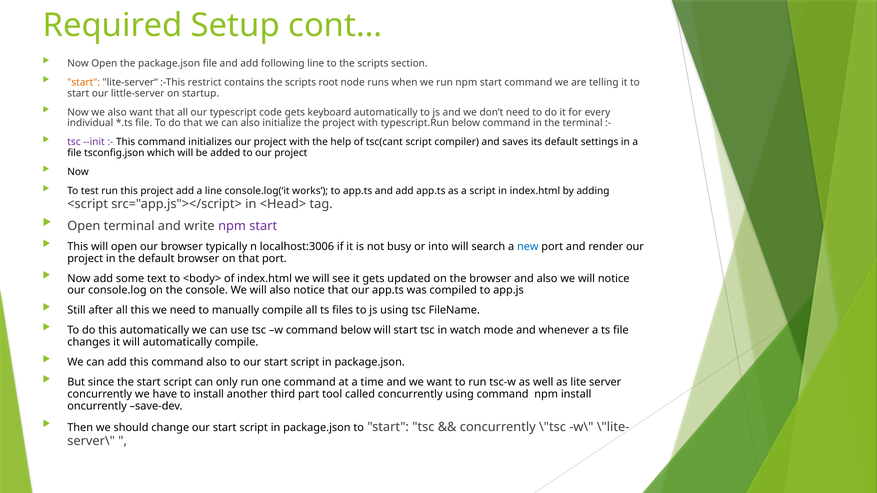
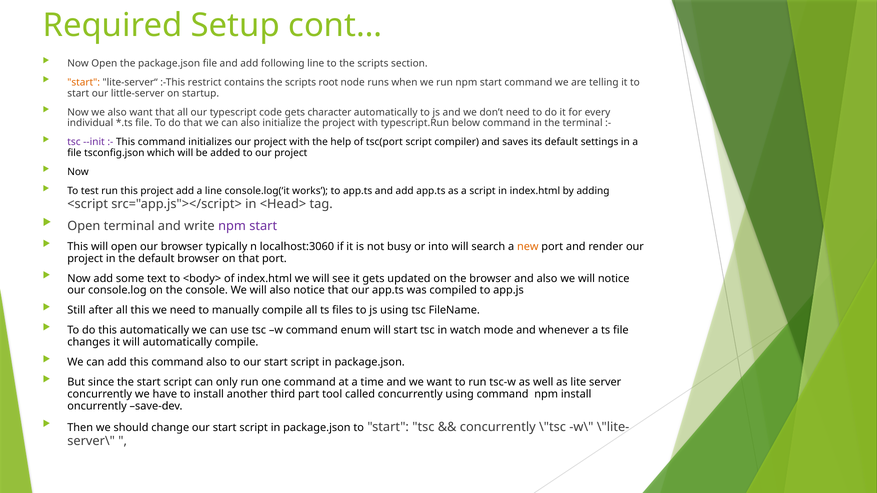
keyboard: keyboard -> character (329, 112)
tsc(cant: tsc(cant -> tsc(port (384, 142)
localhost:3006: localhost:3006 -> localhost:3060 (297, 247)
new colour: blue -> orange (528, 247)
command below: below -> enum (356, 331)
